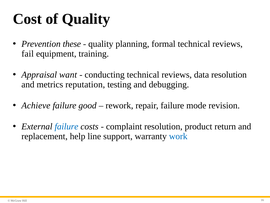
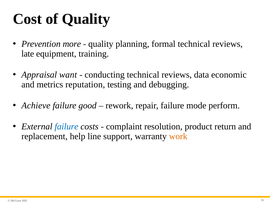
these: these -> more (72, 44)
fail: fail -> late (28, 54)
data resolution: resolution -> economic (229, 75)
revision: revision -> perform (224, 105)
work colour: blue -> orange (178, 136)
